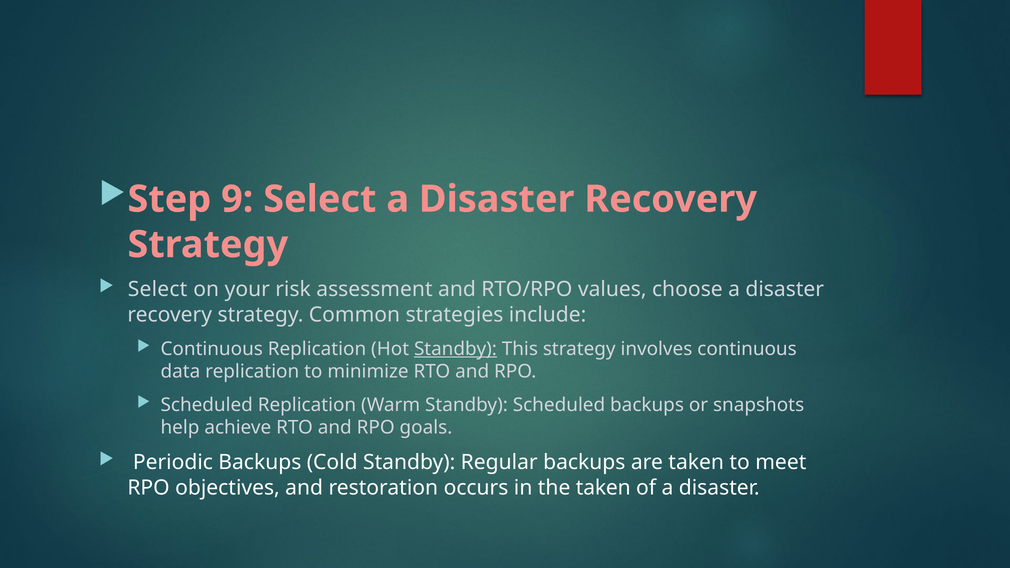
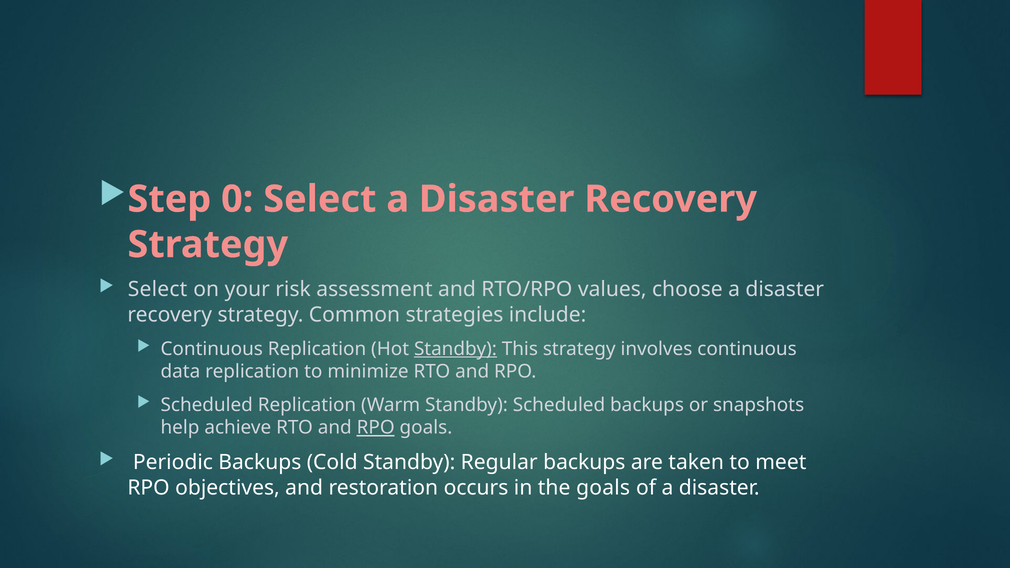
9: 9 -> 0 (237, 199)
RPO underline: none -> present (376, 428)
the taken: taken -> goals (603, 488)
